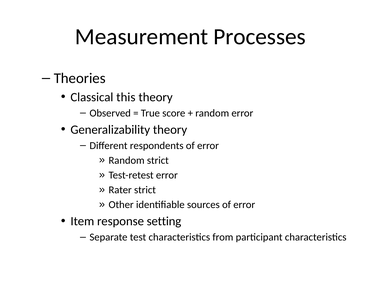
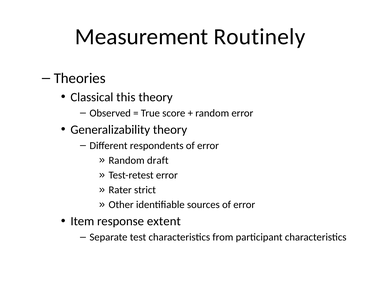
Processes: Processes -> Routinely (259, 37)
Random strict: strict -> draft (158, 161)
setting: setting -> extent (164, 222)
